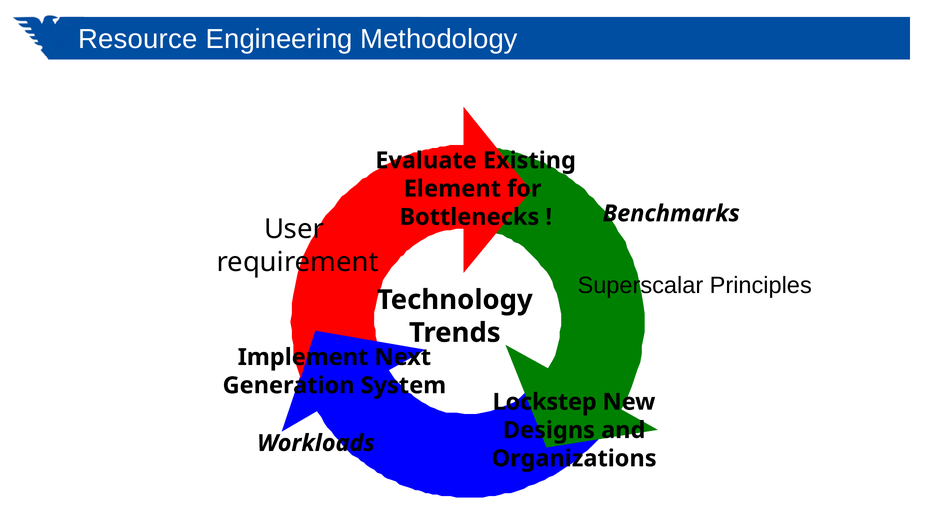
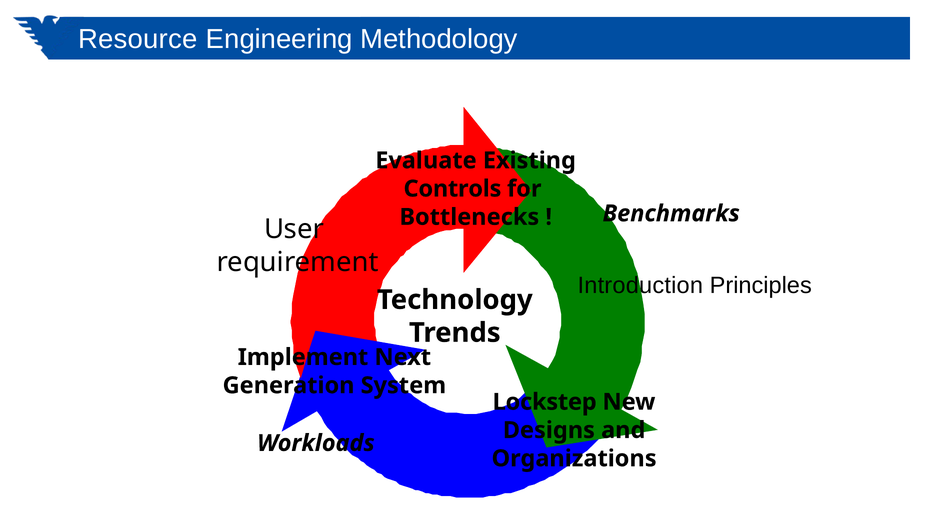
Element: Element -> Controls (452, 189)
Superscalar: Superscalar -> Introduction (640, 286)
